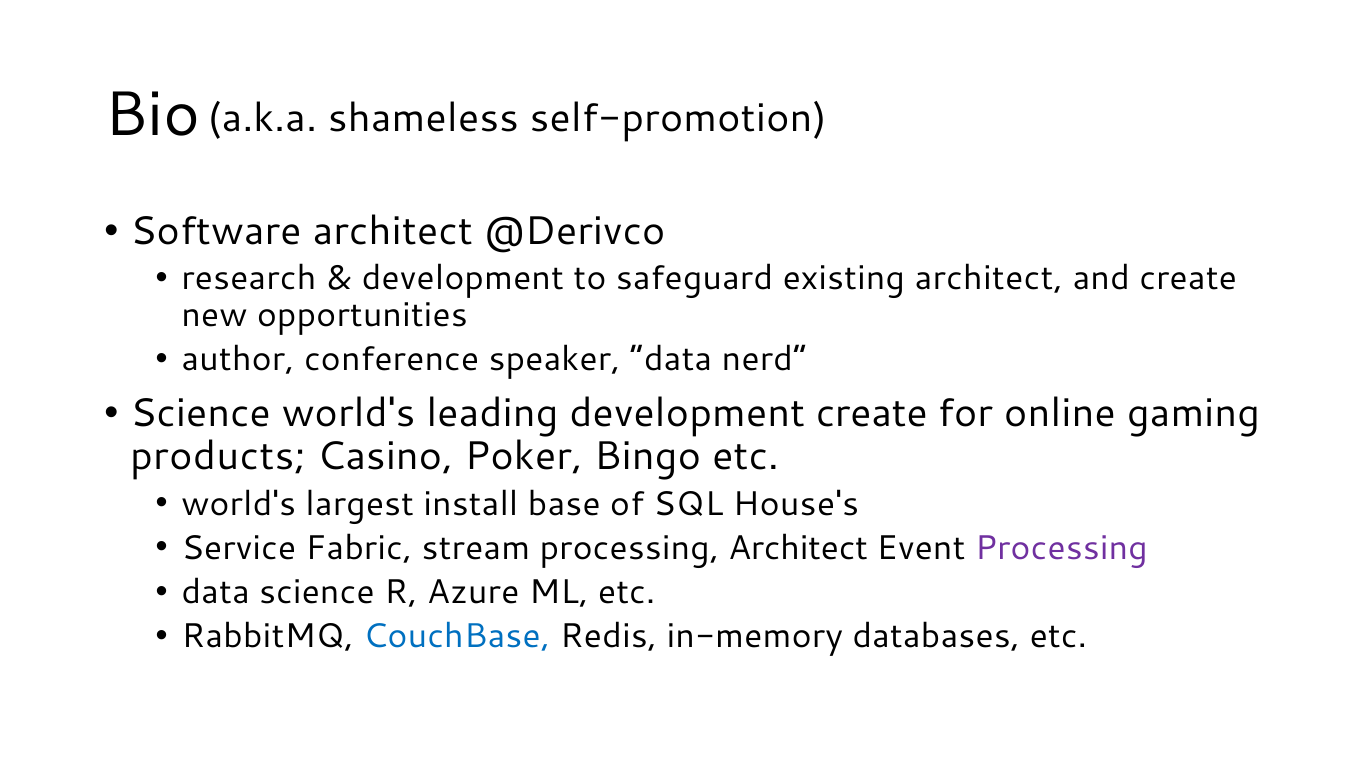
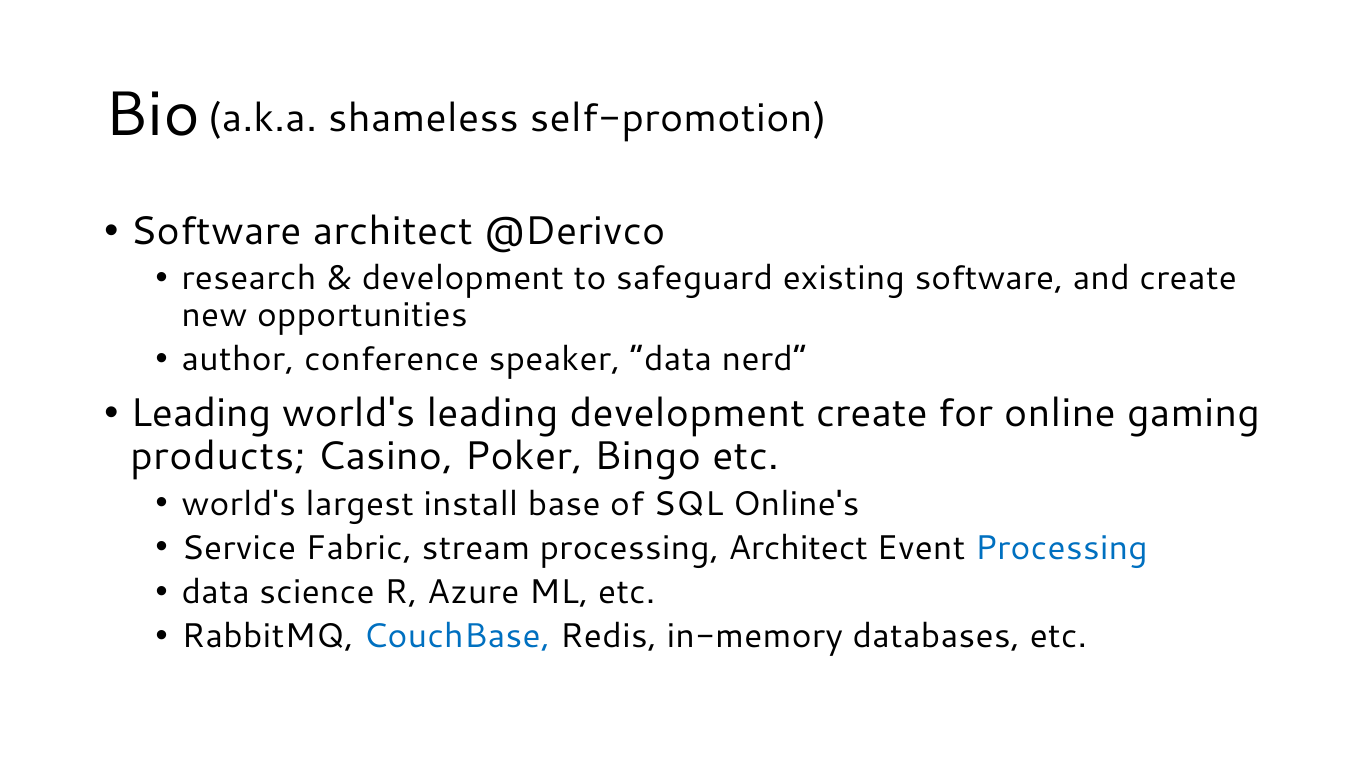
existing architect: architect -> software (989, 279)
Science: Science -> Leading (201, 414)
House's: House's -> Online's (796, 504)
Processing colour: purple -> blue (1061, 548)
